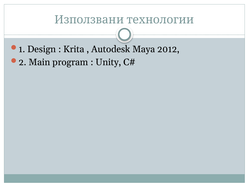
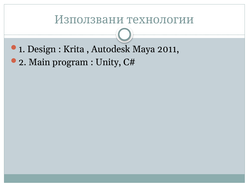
2012: 2012 -> 2011 (168, 49)
